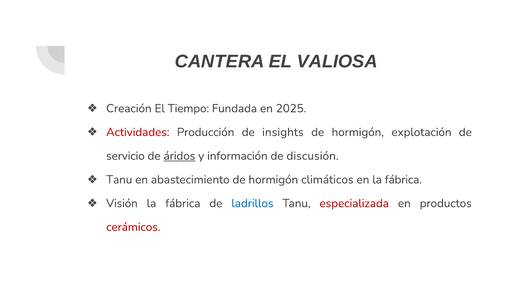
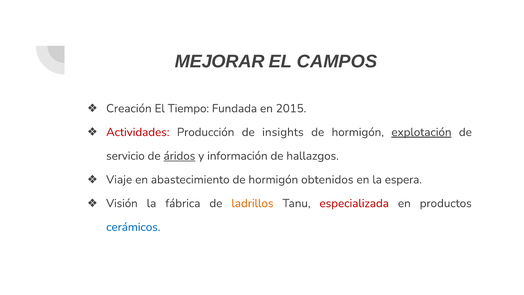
CANTERA: CANTERA -> MEJORAR (220, 61)
VALIOSA: VALIOSA -> CAMPOS (337, 61)
2025: 2025 -> 2015 (291, 108)
explotación underline: none -> present (421, 132)
discusión: discusión -> hallazgos (313, 156)
Tanu: Tanu -> Viaje (119, 179)
climáticos: climáticos -> obtenidos (327, 179)
en la fábrica: fábrica -> espera (403, 179)
ladrillos colour: blue -> orange (252, 203)
cerámicos colour: red -> blue (133, 227)
